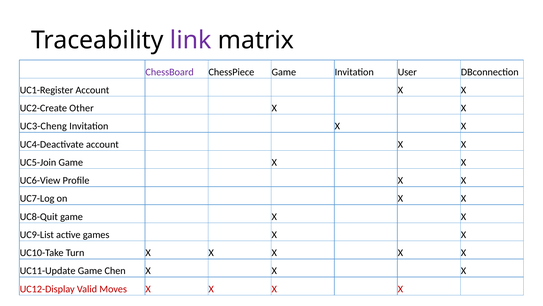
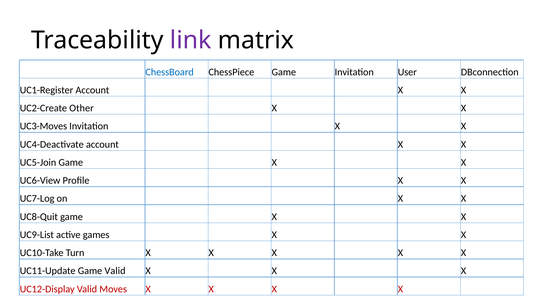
ChessBoard colour: purple -> blue (170, 72)
UC3-Cheng: UC3-Cheng -> UC3-Moves (43, 126)
Game Chen: Chen -> Valid (115, 270)
